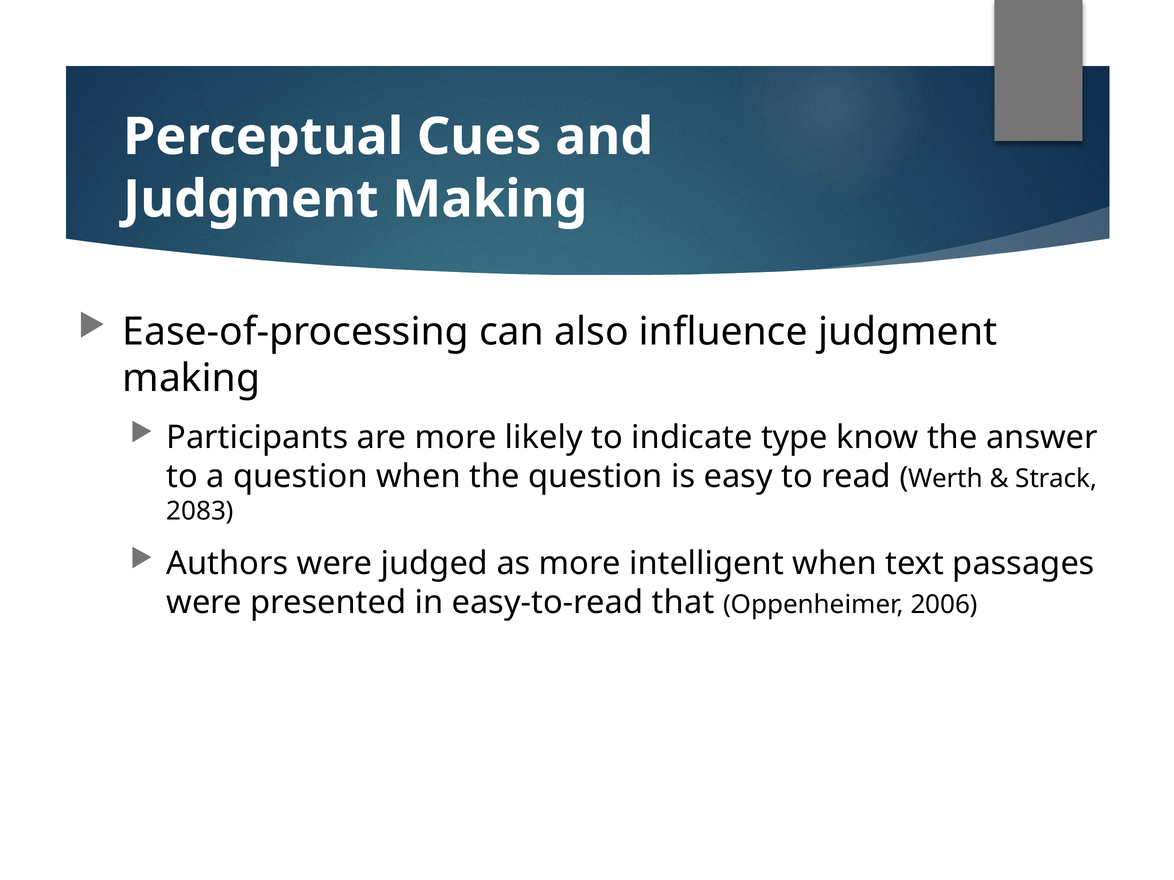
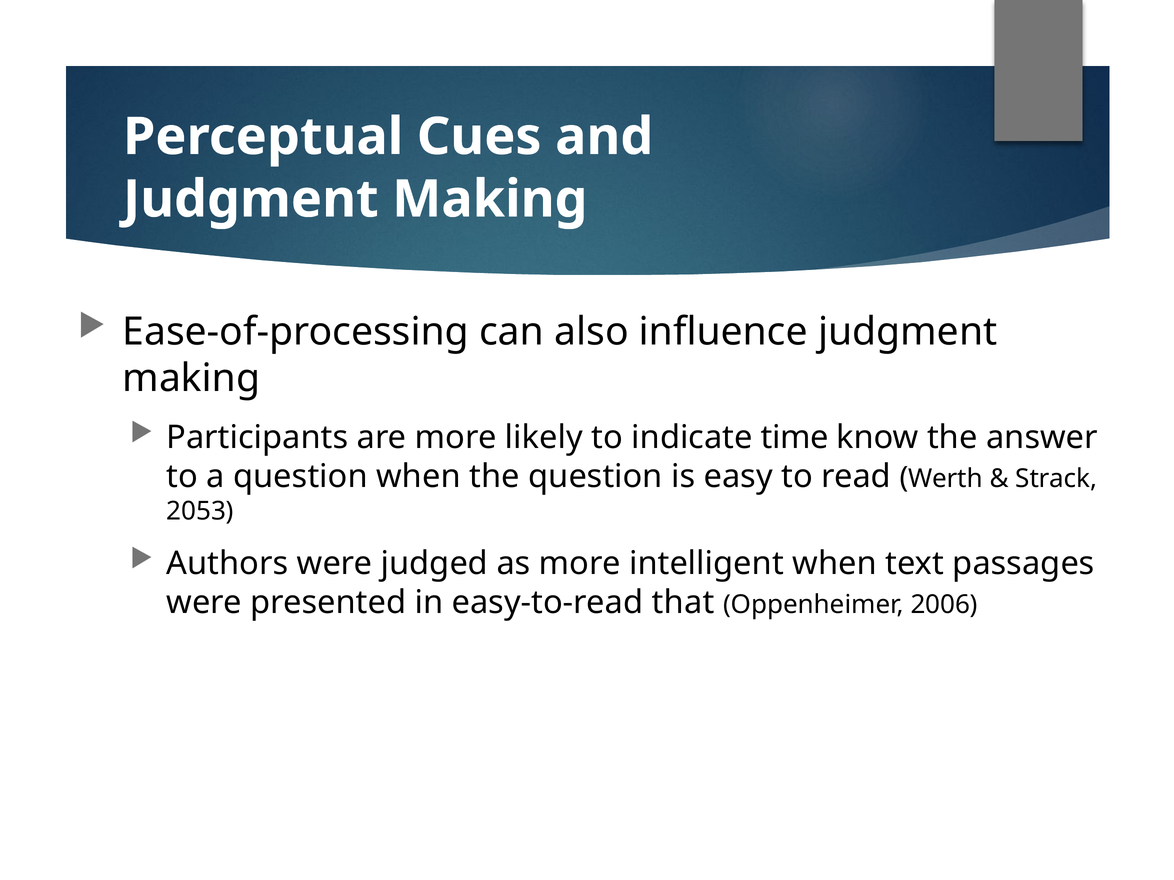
type: type -> time (795, 438)
2083: 2083 -> 2053 (200, 512)
